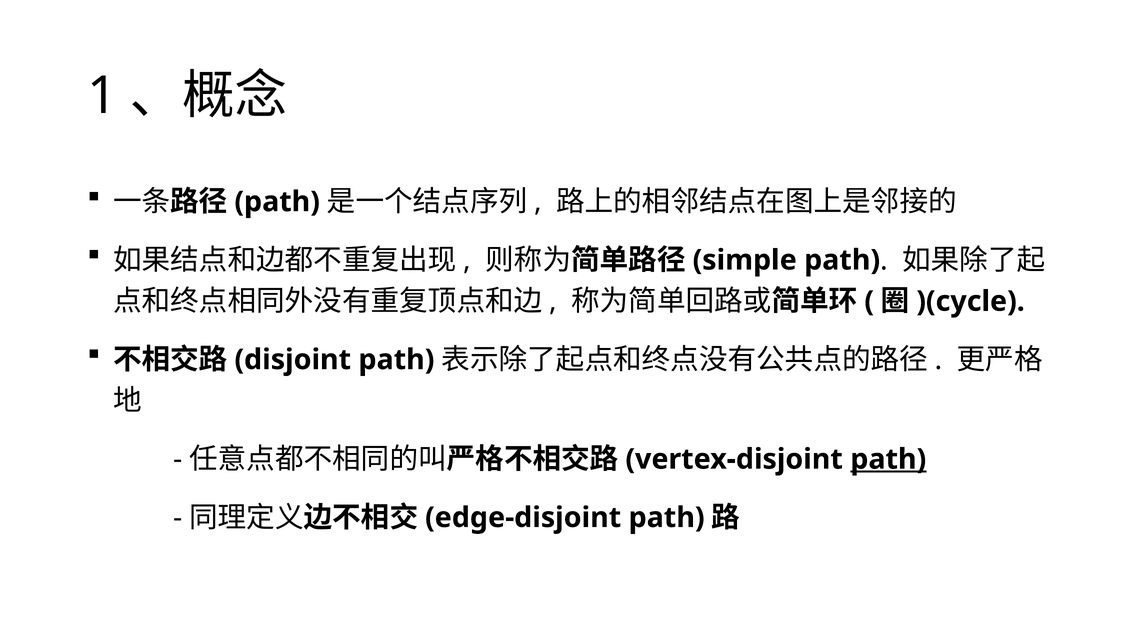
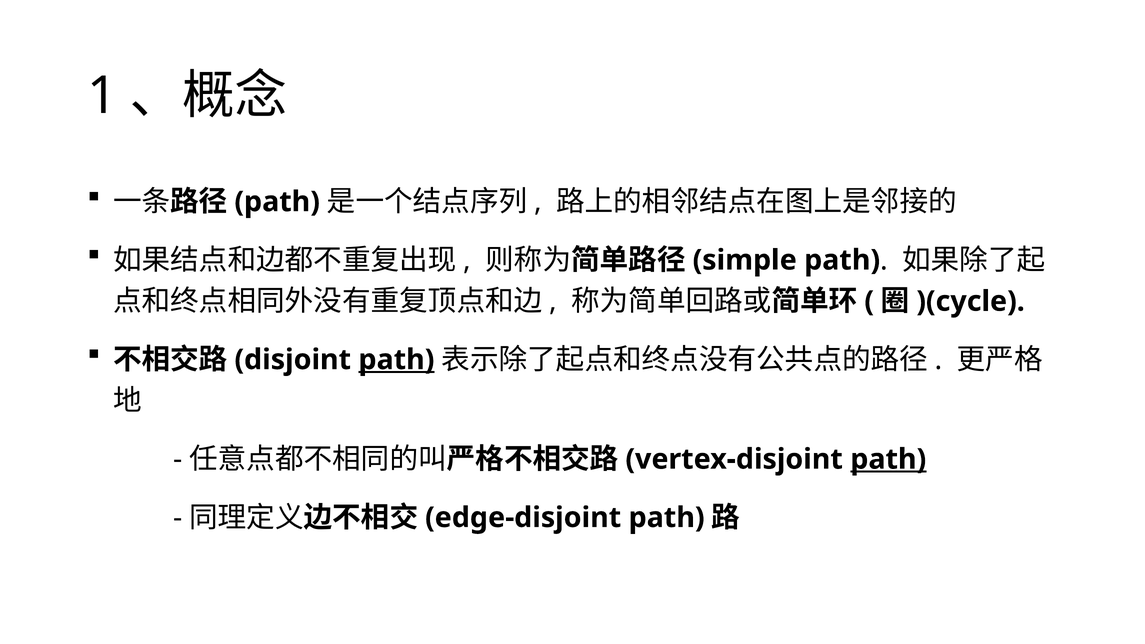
path underline: none -> present (396, 360)
